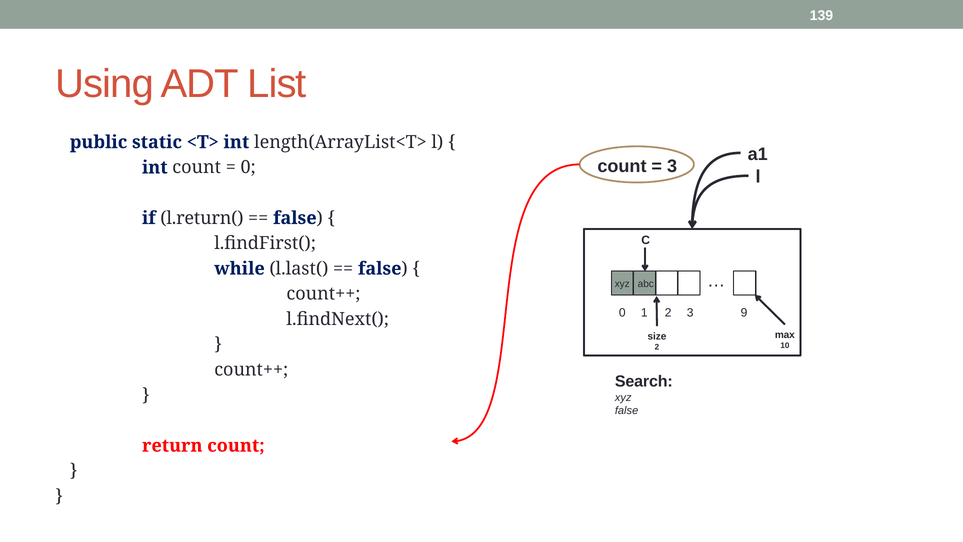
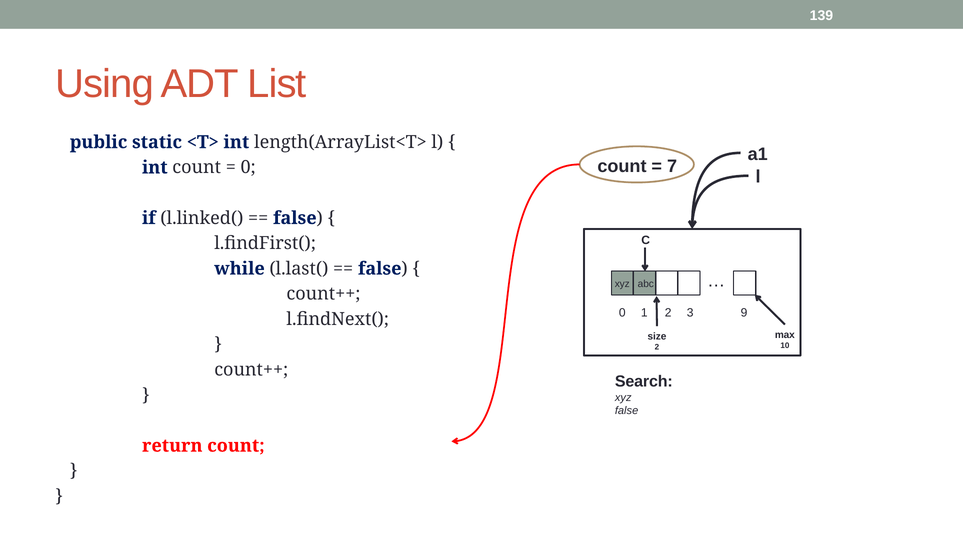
3: 3 -> 7 (672, 166)
l.return(: l.return( -> l.linked( (202, 218)
